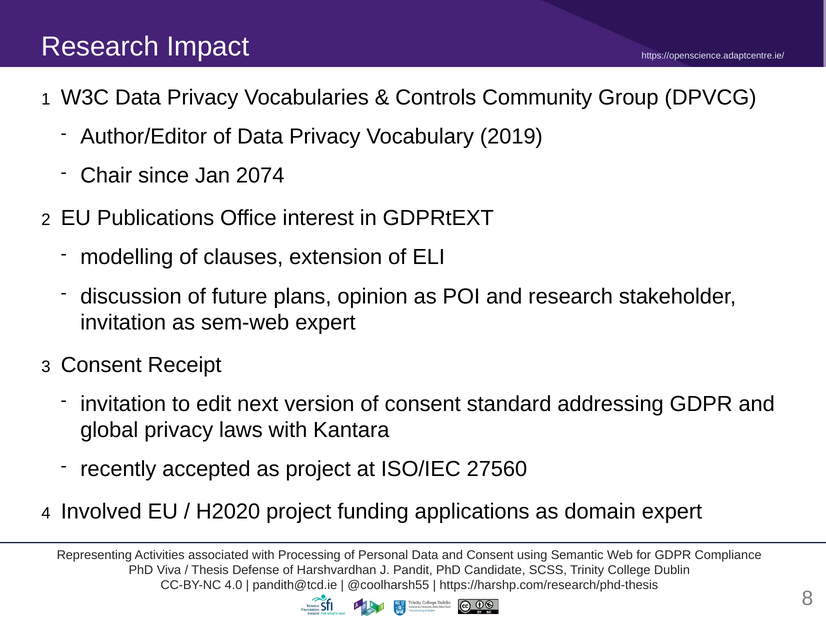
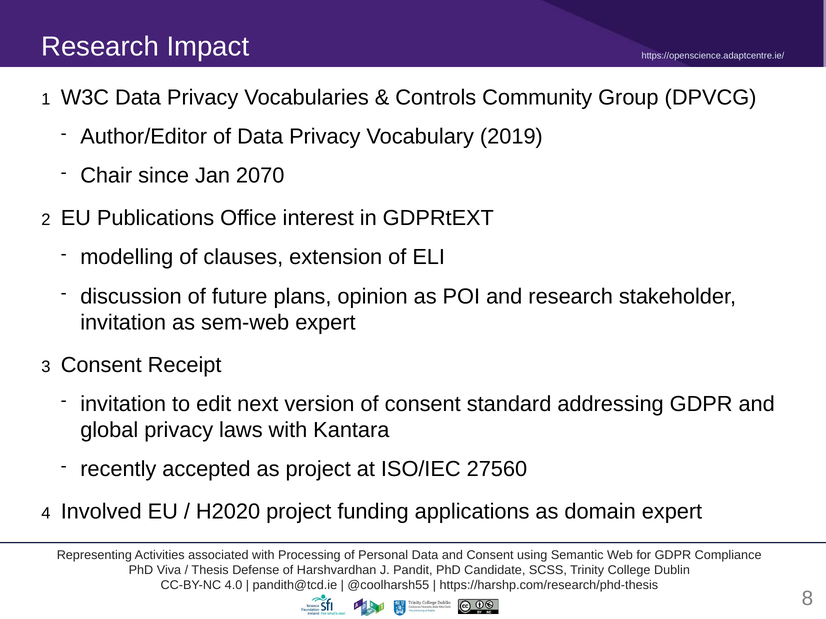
2074: 2074 -> 2070 (260, 176)
